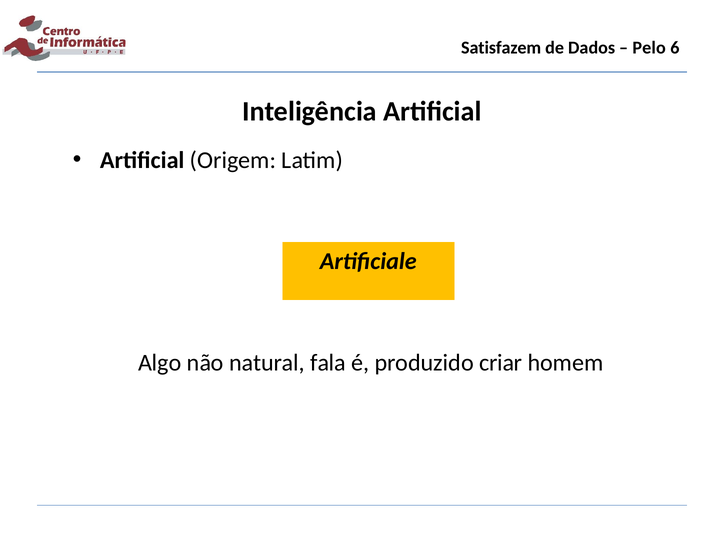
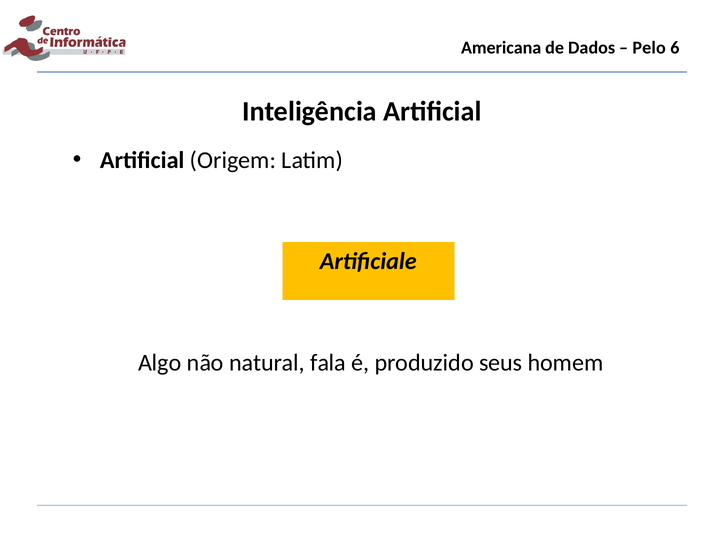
Satisfazem: Satisfazem -> Americana (501, 48)
criar: criar -> seus (501, 363)
